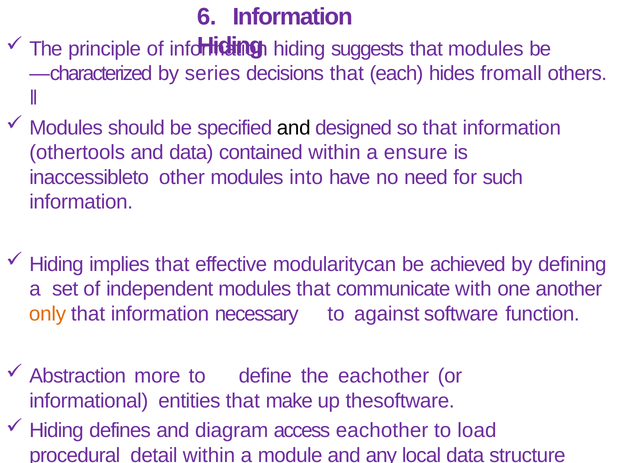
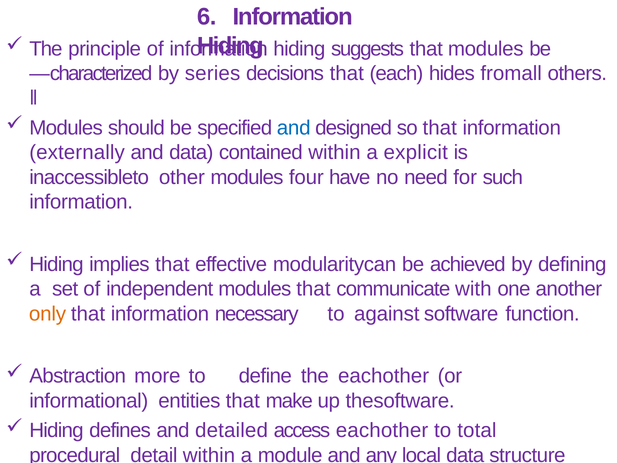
and colour: black -> blue (294, 128)
othertools: othertools -> externally (77, 153)
ensure: ensure -> explicit (416, 153)
into: into -> four (306, 177)
diagram: diagram -> detailed (232, 430)
load: load -> total (477, 430)
